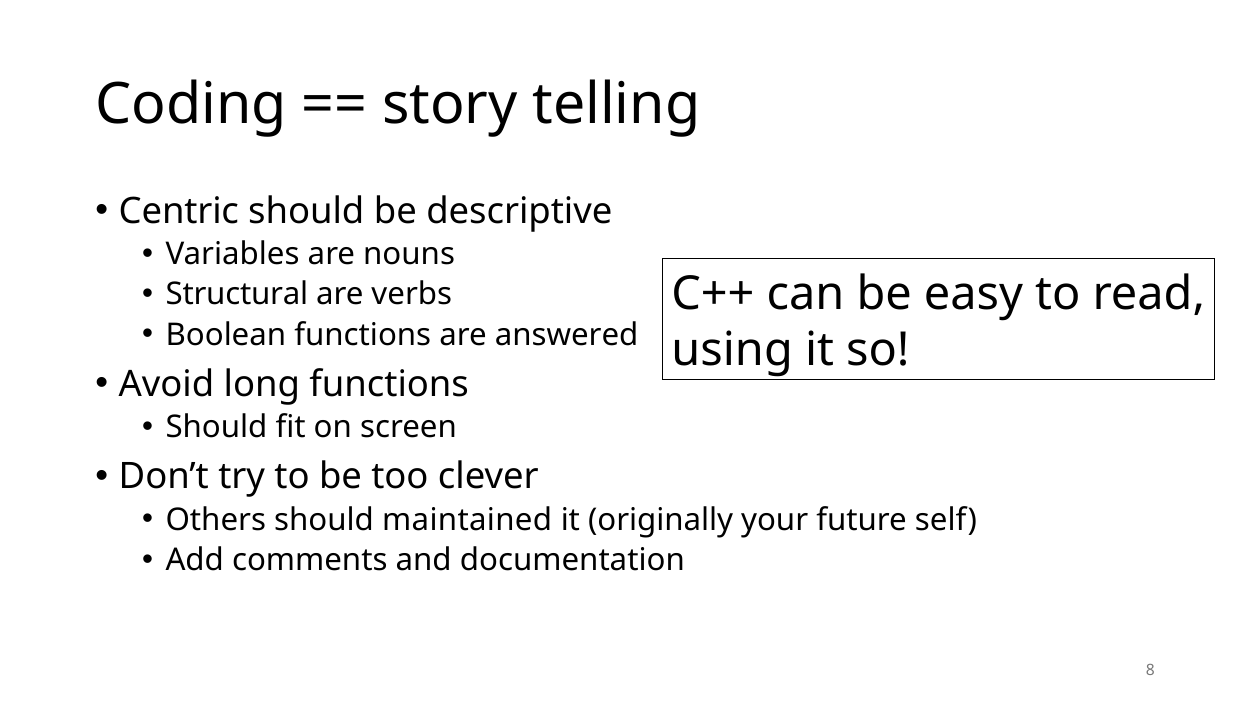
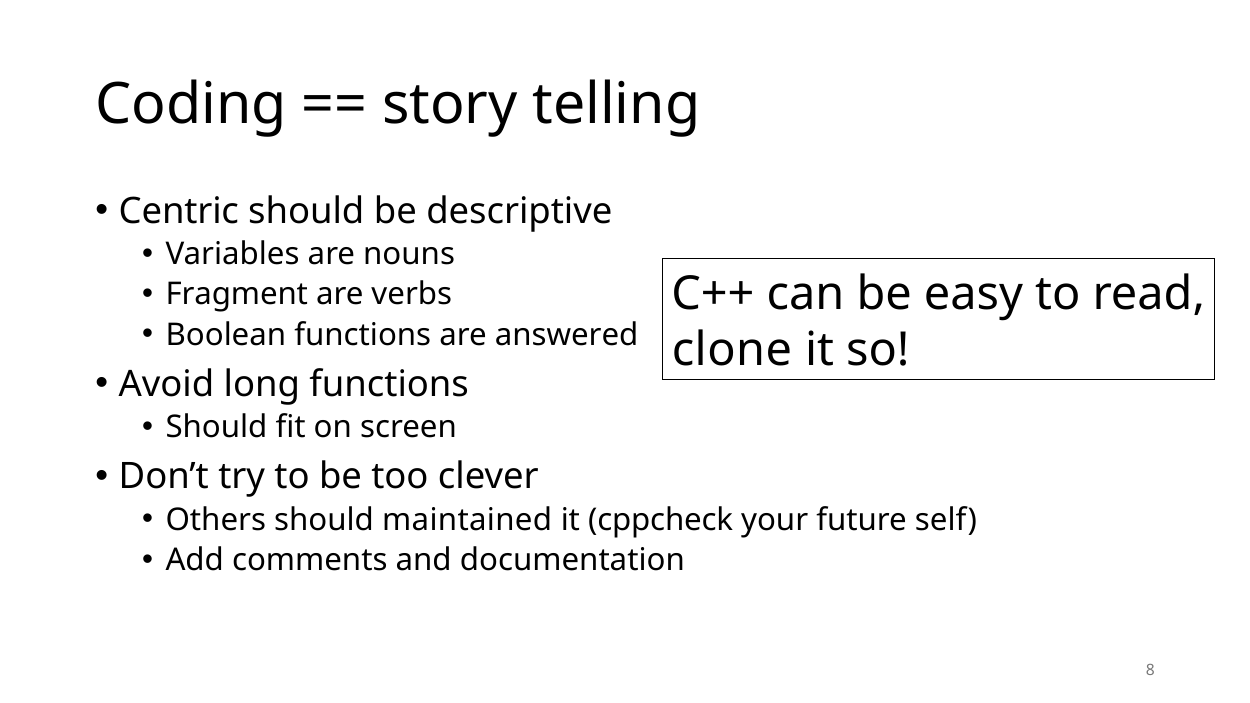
Structural: Structural -> Fragment (237, 295)
using: using -> clone (732, 351)
originally: originally -> cppcheck (661, 520)
